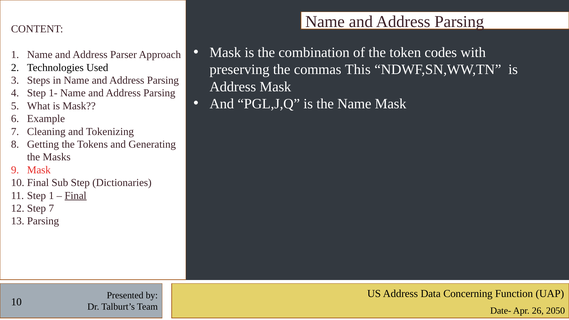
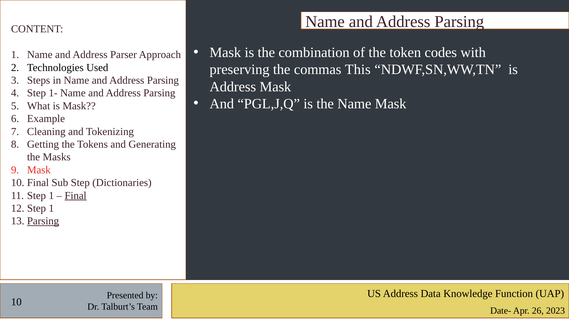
7: 7 -> 1 (51, 208)
Parsing underline: none -> present (43, 221)
Concerning: Concerning -> Knowledge (468, 294)
2050: 2050 -> 2023 (555, 311)
